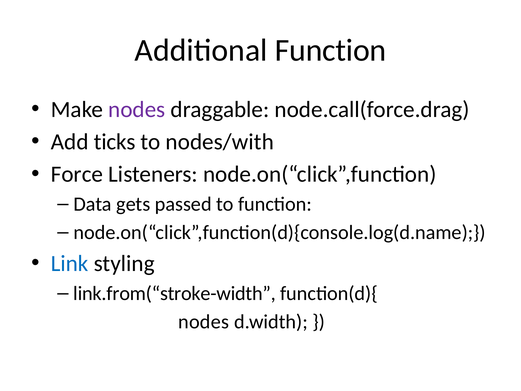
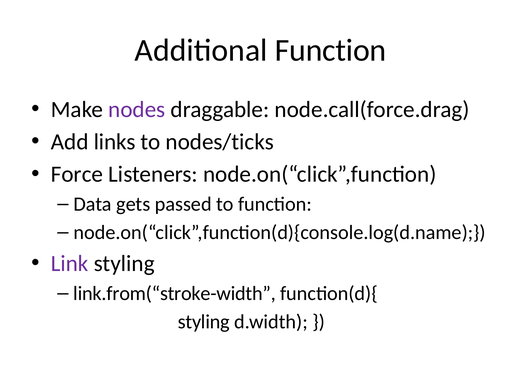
ticks: ticks -> links (115, 142)
nodes/with: nodes/with -> nodes/ticks (220, 142)
Link colour: blue -> purple (70, 263)
nodes: nodes -> styling (204, 322)
